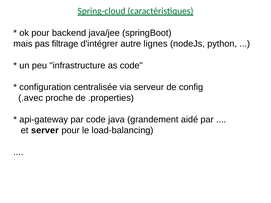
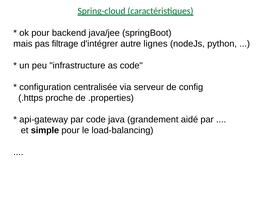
.avec: .avec -> .https (31, 98)
server: server -> simple (45, 131)
